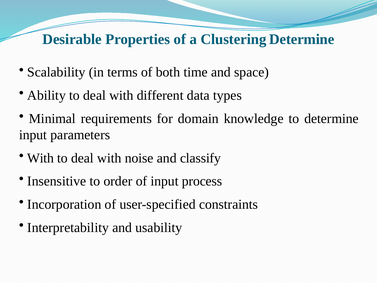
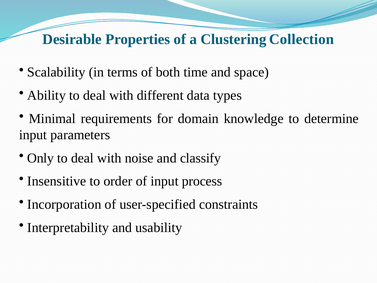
Clustering Determine: Determine -> Collection (302, 39)
With: With -> Only (41, 158)
